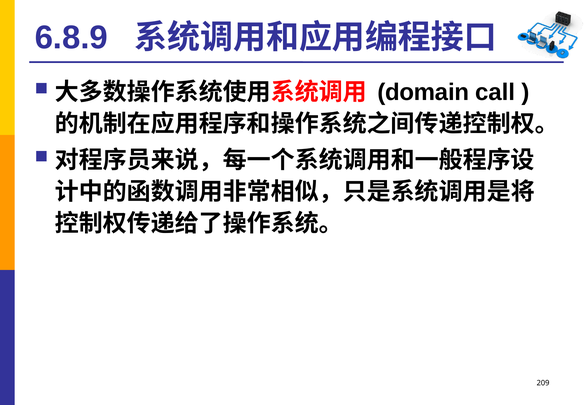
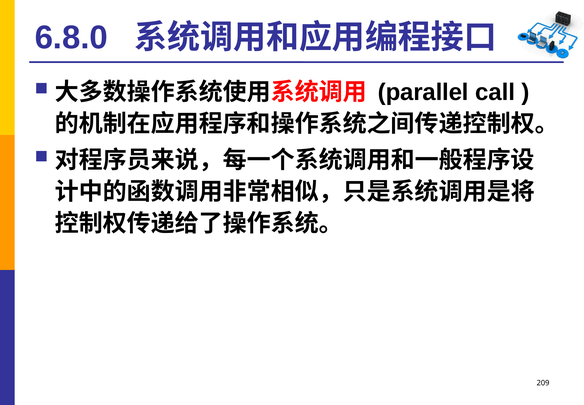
6.8.9: 6.8.9 -> 6.8.0 (71, 38)
domain: domain -> parallel (423, 92)
